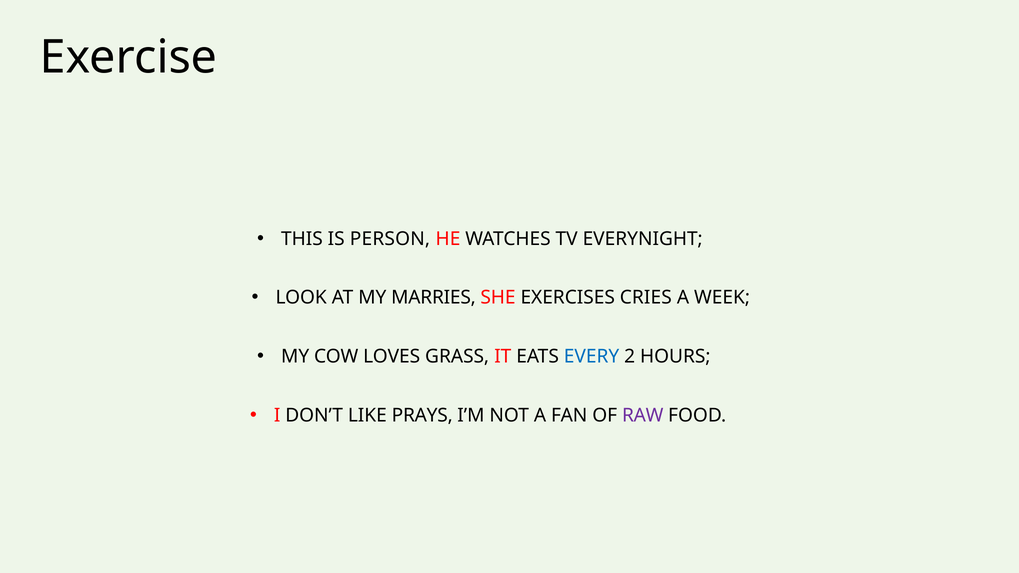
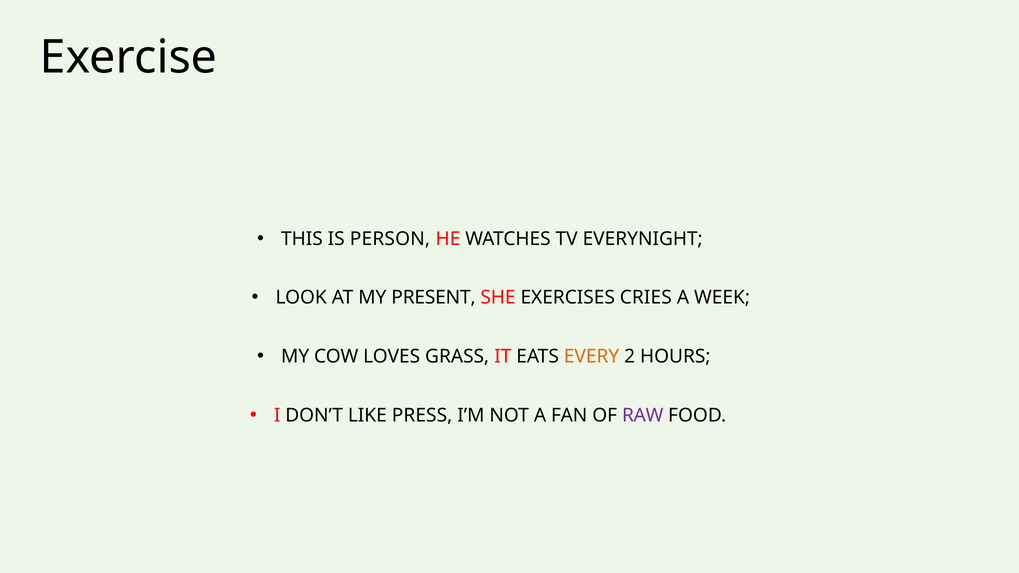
MARRIES: MARRIES -> PRESENT (434, 298)
EVERY colour: blue -> orange (592, 357)
PRAYS: PRAYS -> PRESS (422, 416)
